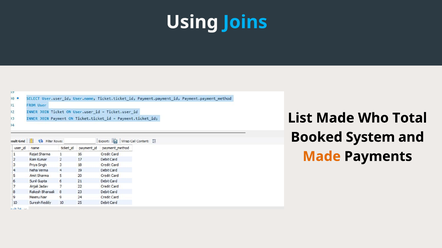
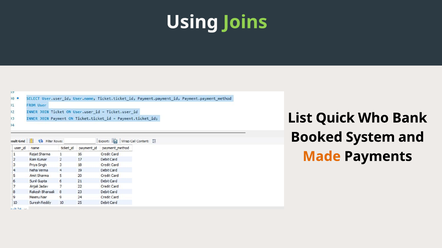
Joins colour: light blue -> light green (245, 22)
List Made: Made -> Quick (335, 118)
Total: Total -> Bank (410, 118)
